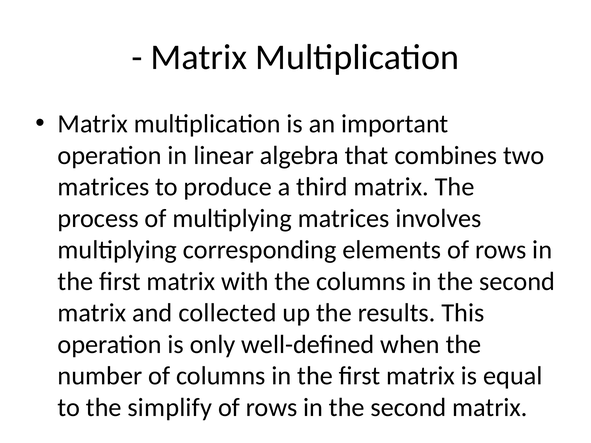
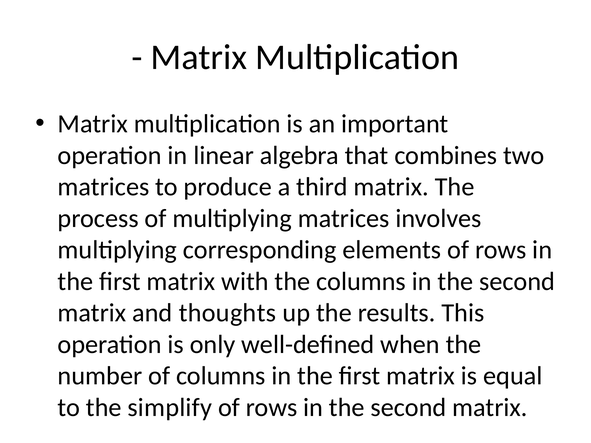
collected: collected -> thoughts (227, 313)
